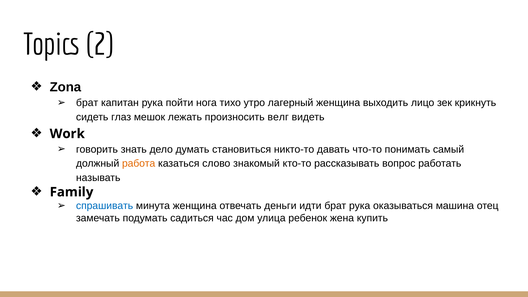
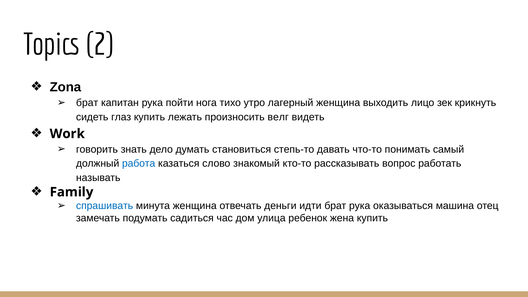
глаз мешок: мешок -> купить (149, 117)
никто-то: никто-то -> степь-то (294, 149)
работа colour: orange -> blue (139, 164)
